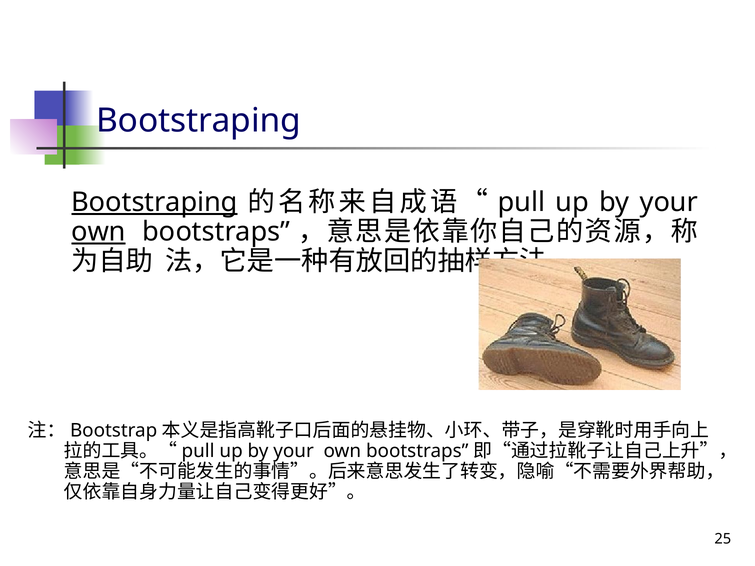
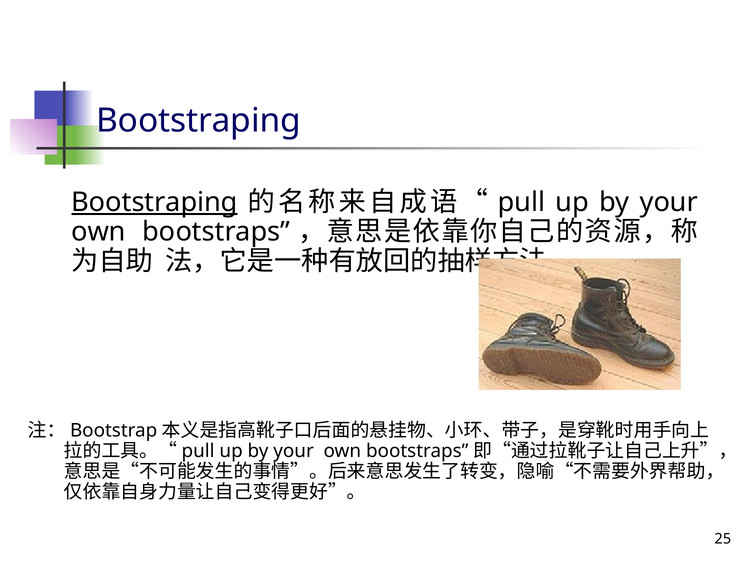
own underline: present -> none (98, 232)
